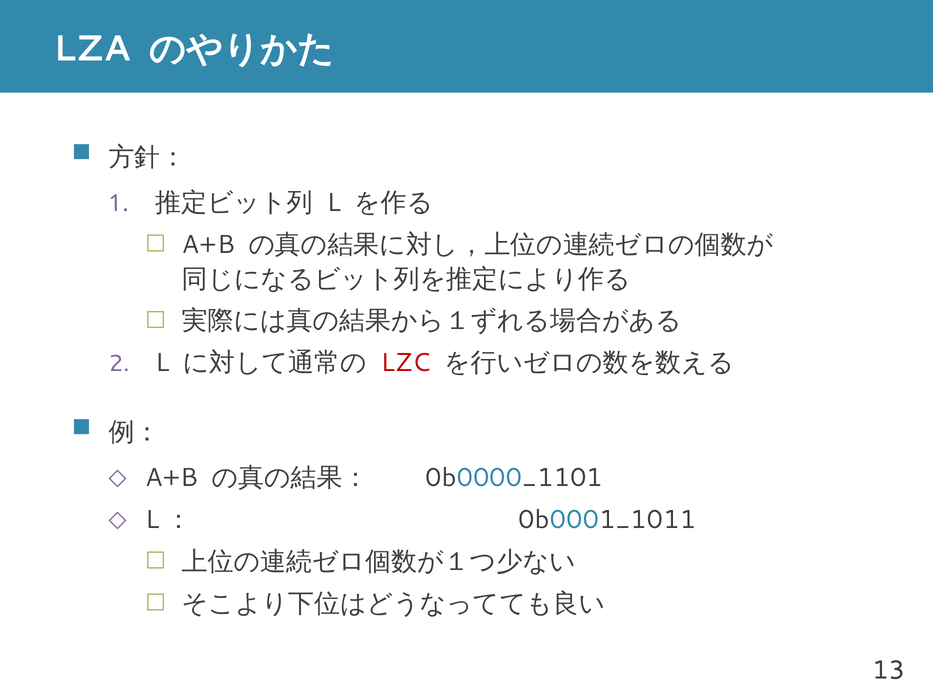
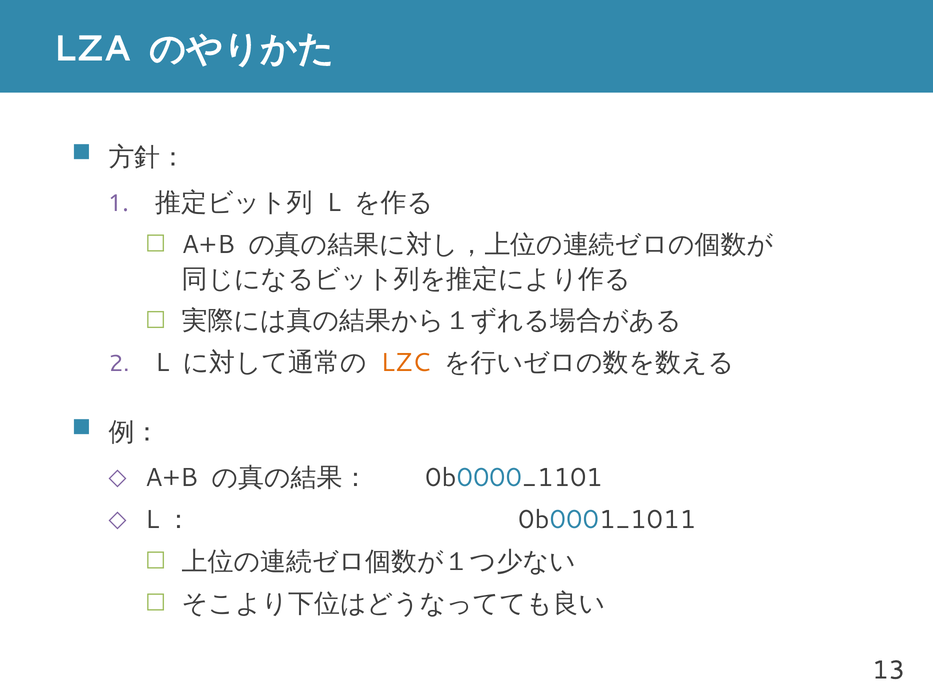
LZC colour: red -> orange (406, 363)
